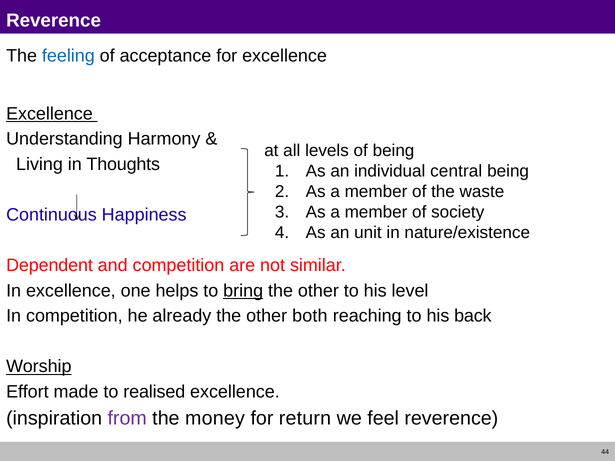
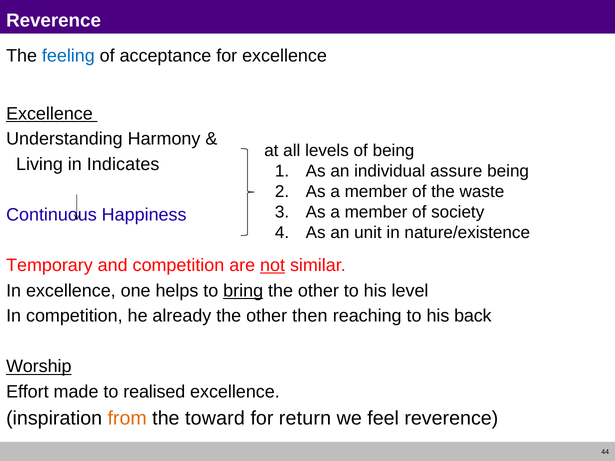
Thoughts: Thoughts -> Indicates (123, 164)
central: central -> assure (456, 171)
Dependent: Dependent -> Temporary (49, 266)
not underline: none -> present (273, 266)
both: both -> then (310, 316)
from colour: purple -> orange (127, 419)
money: money -> toward (215, 419)
